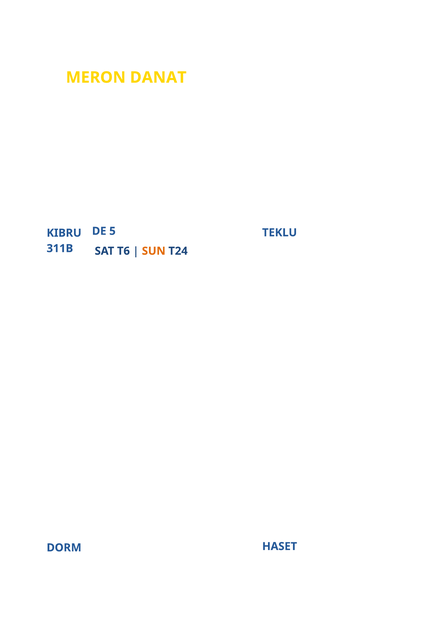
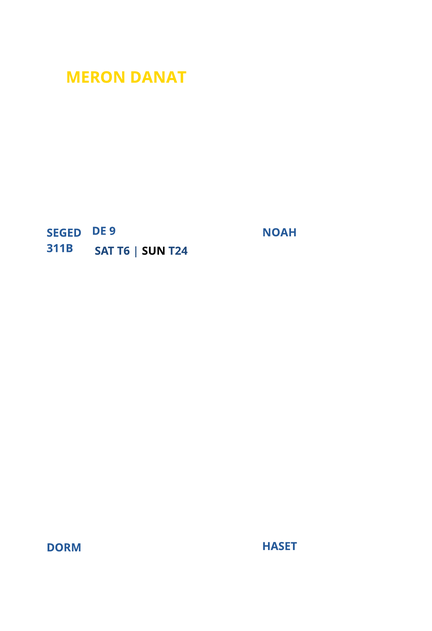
5: 5 -> 9 (112, 231)
TEKLU: TEKLU -> NOAH (280, 232)
KIBRU: KIBRU -> SEGED (64, 233)
SUN colour: orange -> black (154, 251)
